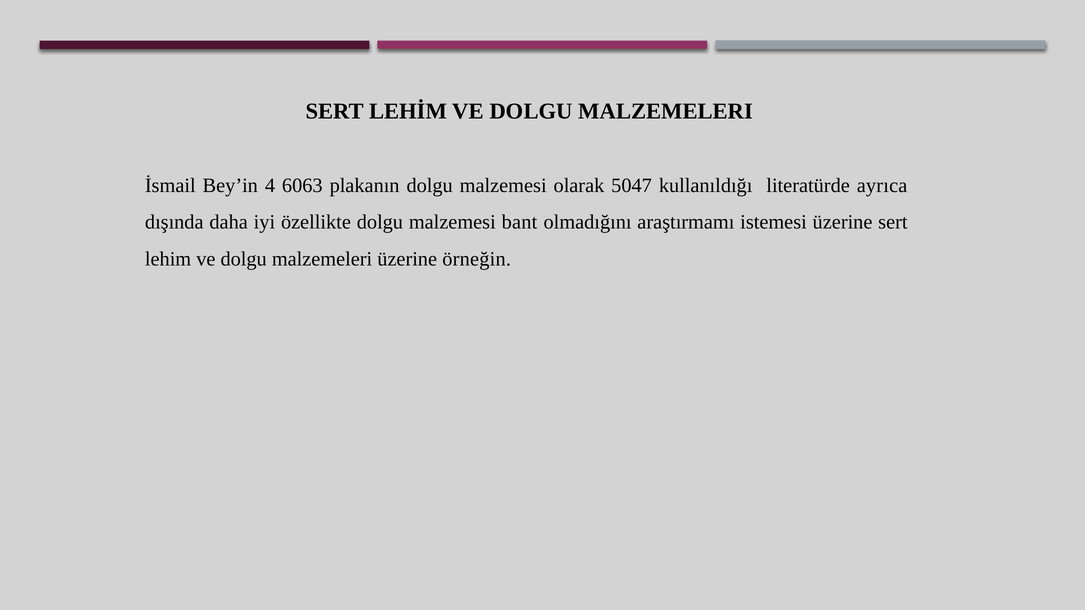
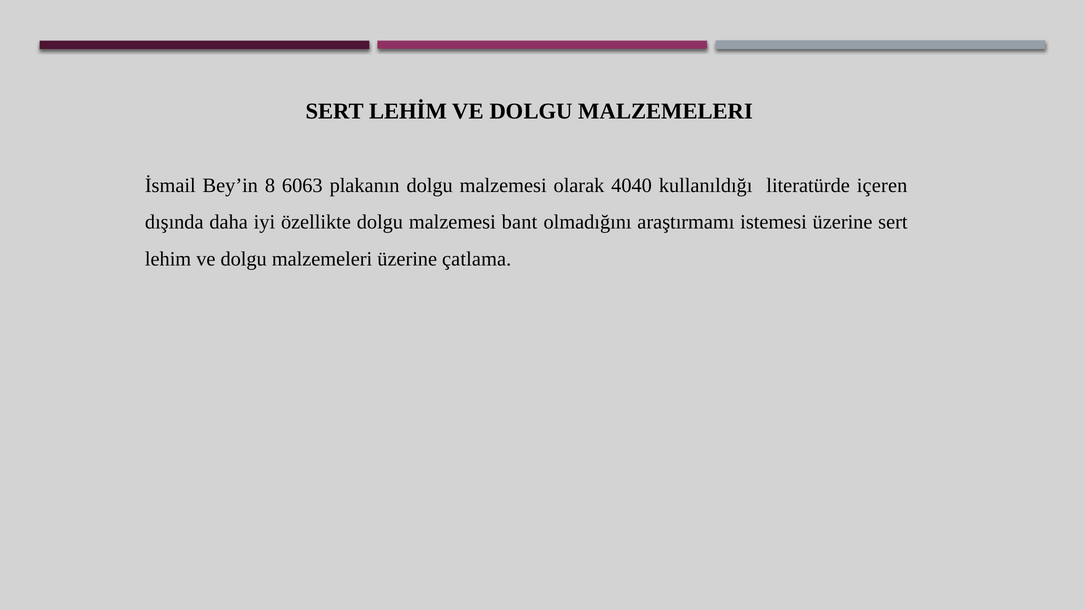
4: 4 -> 8 (270, 186)
5047: 5047 -> 4040 (632, 186)
ayrıca: ayrıca -> içeren (882, 186)
örneğin: örneğin -> çatlama (477, 259)
